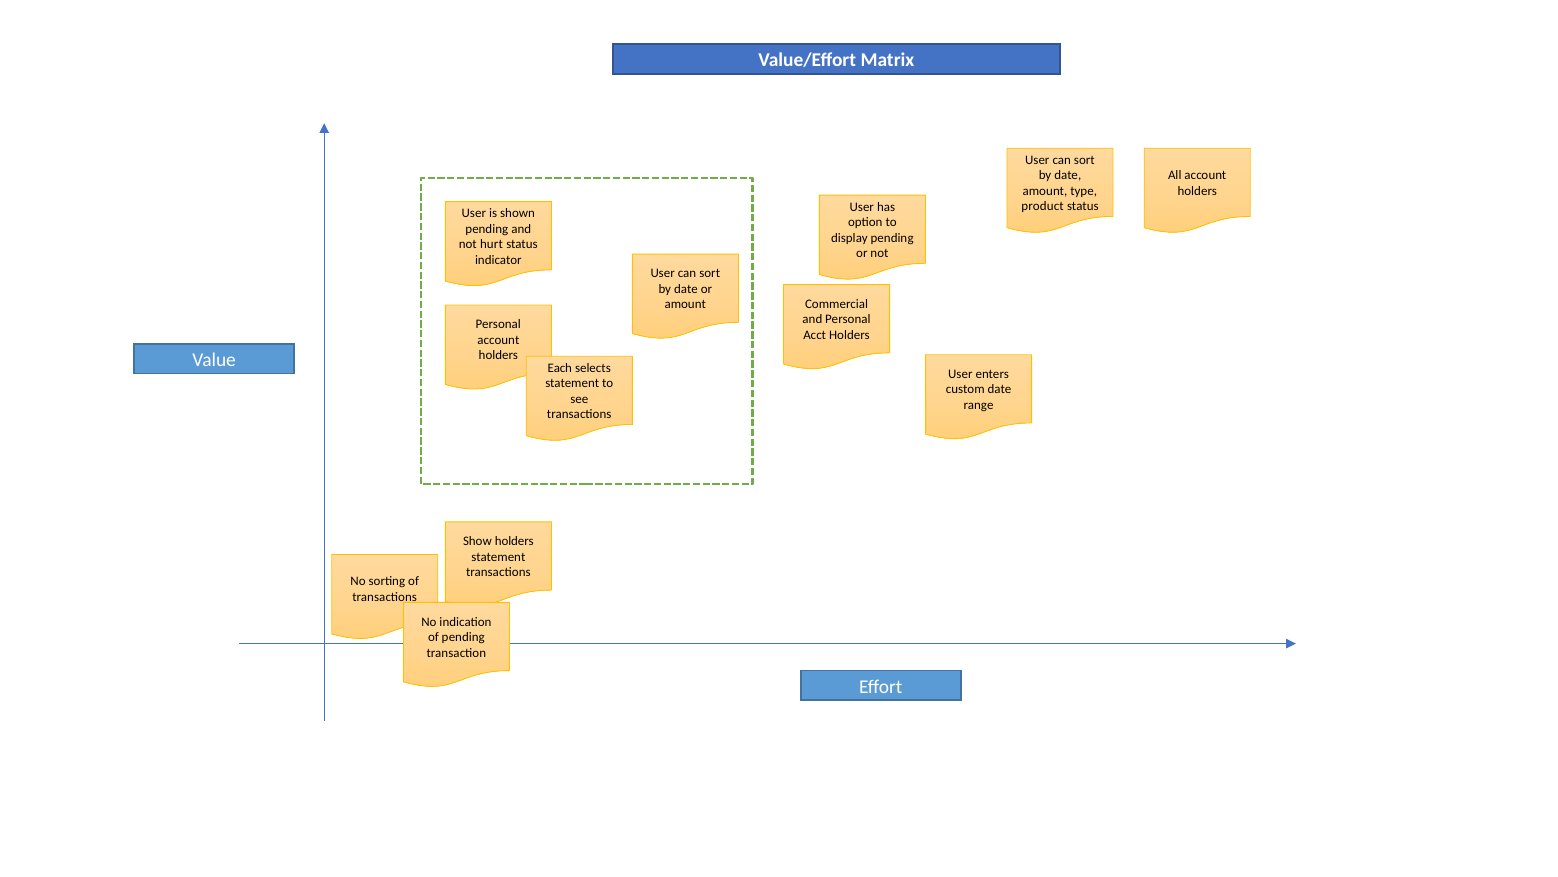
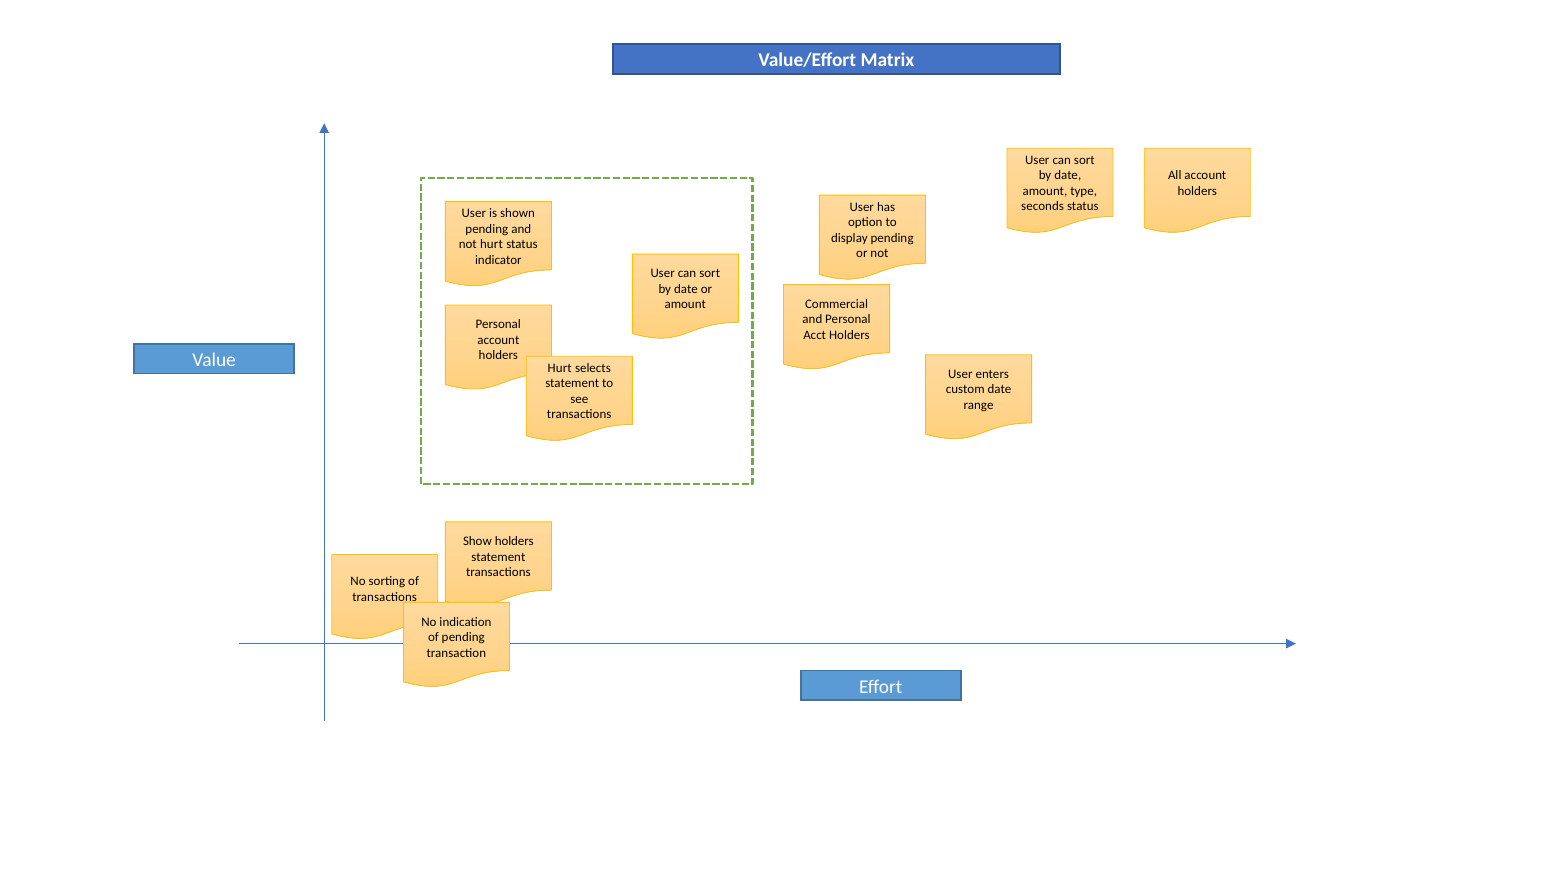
product: product -> seconds (1043, 206)
Each: Each -> Hurt (560, 368)
